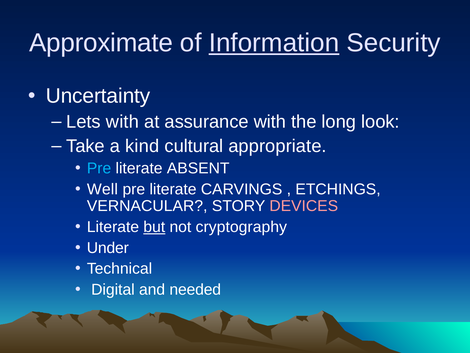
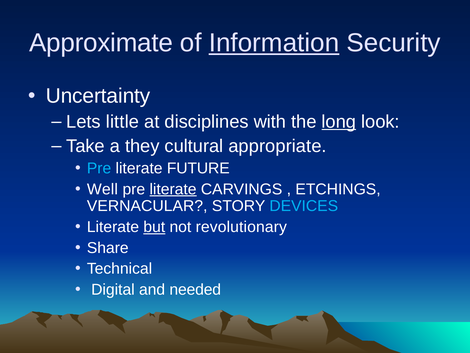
Lets with: with -> little (122, 122)
assurance: assurance -> disciplines (207, 122)
long underline: none -> present (339, 122)
kind: kind -> they (142, 146)
ABSENT: ABSENT -> FUTURE (198, 168)
literate underline: none -> present (173, 189)
DEVICES colour: pink -> light blue (304, 206)
cryptography: cryptography -> revolutionary (241, 227)
Under: Under -> Share (108, 247)
